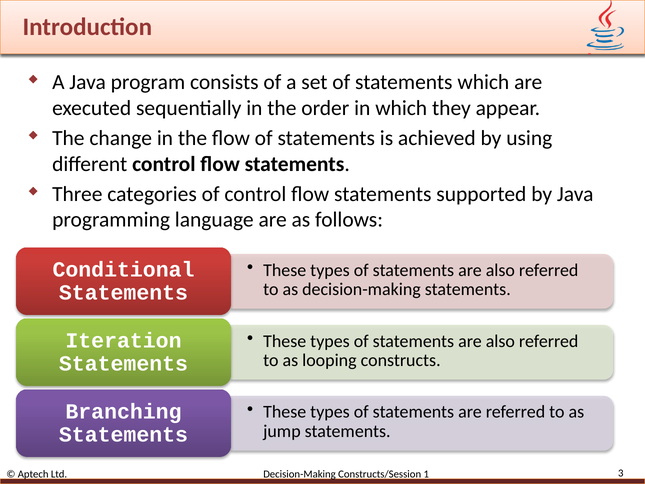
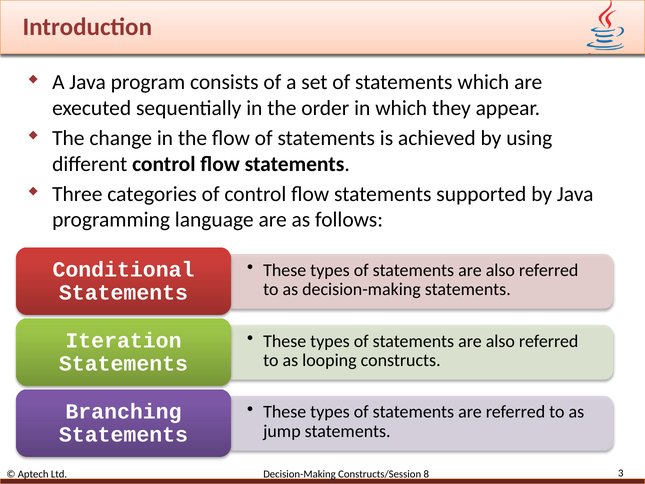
1: 1 -> 8 (426, 474)
